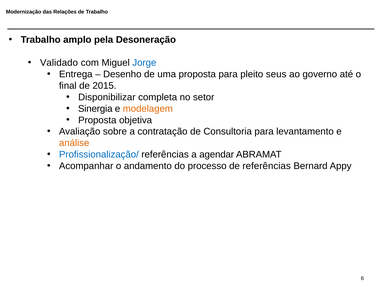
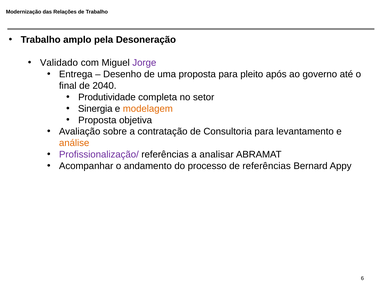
Jorge colour: blue -> purple (144, 63)
seus: seus -> após (276, 74)
2015: 2015 -> 2040 (105, 86)
Disponibilizar: Disponibilizar -> Produtividade (107, 97)
Profissionalização/ colour: blue -> purple (99, 155)
agendar: agendar -> analisar (217, 155)
